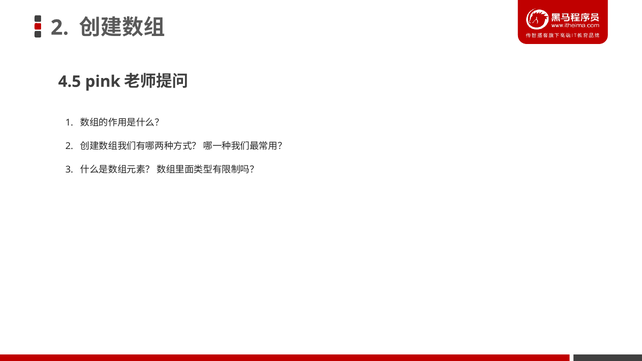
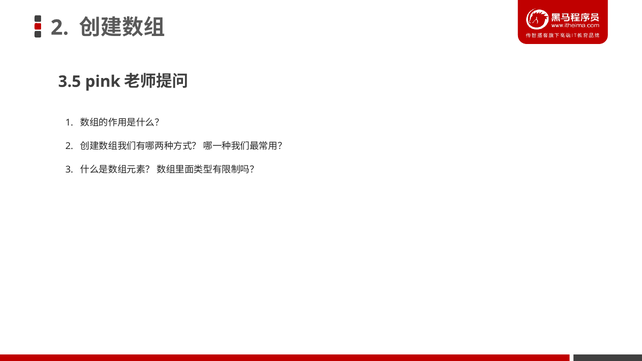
4.5: 4.5 -> 3.5 (70, 82)
